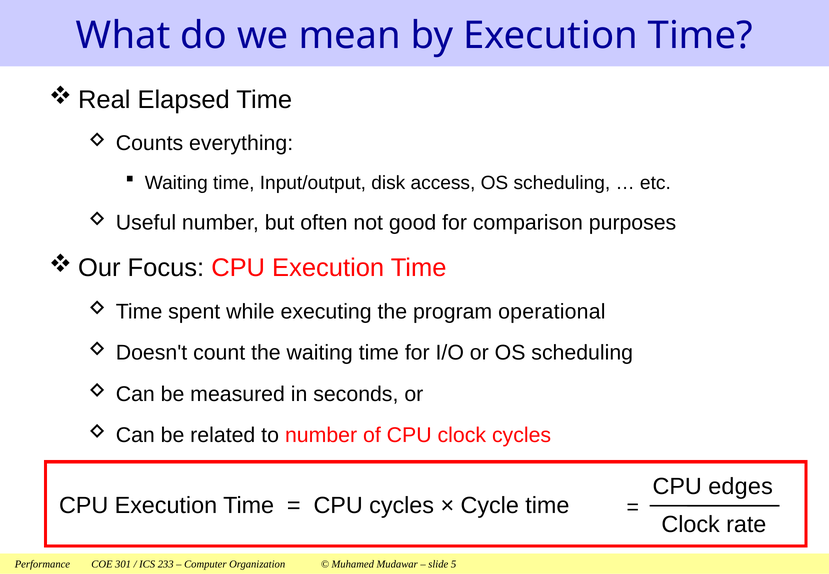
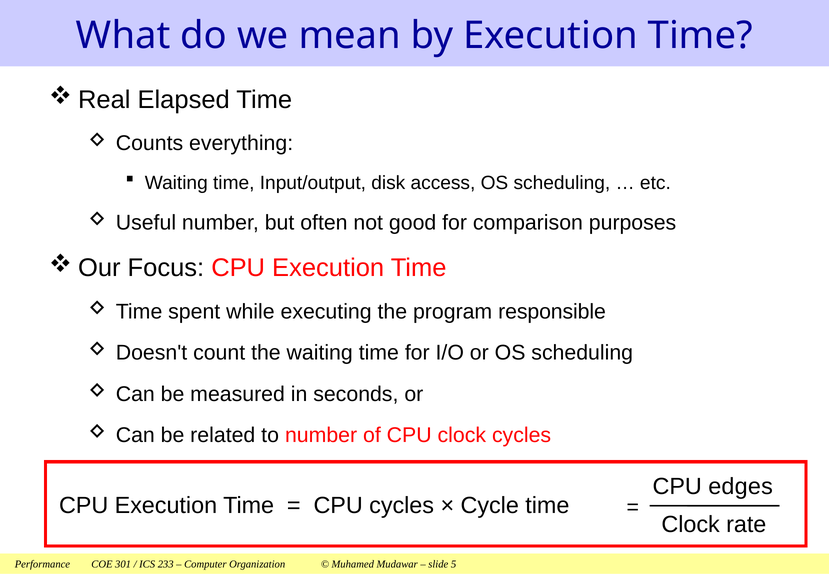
operational: operational -> responsible (552, 311)
